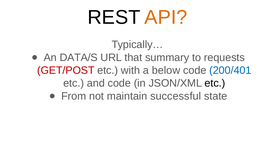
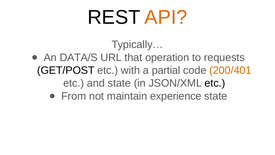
summary: summary -> operation (167, 57)
GET/POST colour: red -> black (66, 70)
below: below -> partial (166, 70)
200/401 colour: blue -> orange (230, 70)
and code: code -> state (119, 83)
successful: successful -> experience (176, 96)
